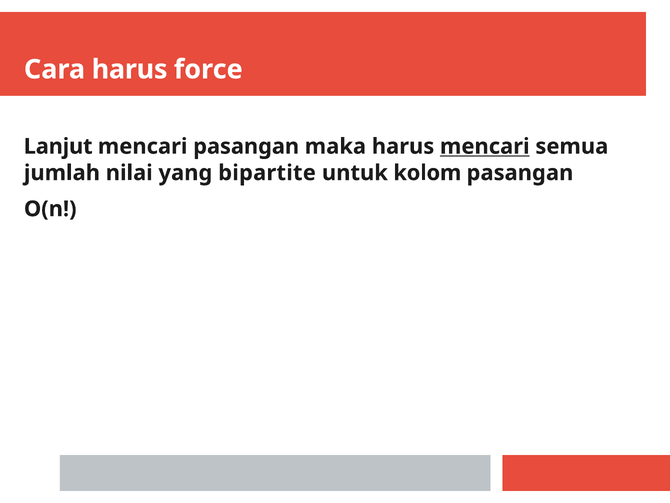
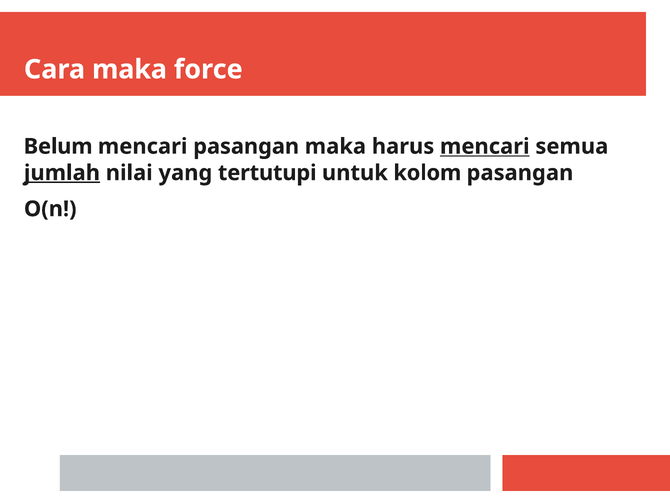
Cara harus: harus -> maka (130, 69)
Lanjut: Lanjut -> Belum (58, 146)
jumlah underline: none -> present (62, 173)
bipartite: bipartite -> tertutupi (267, 173)
